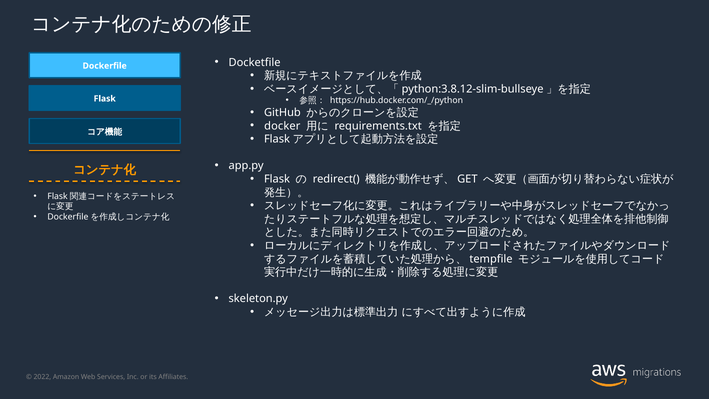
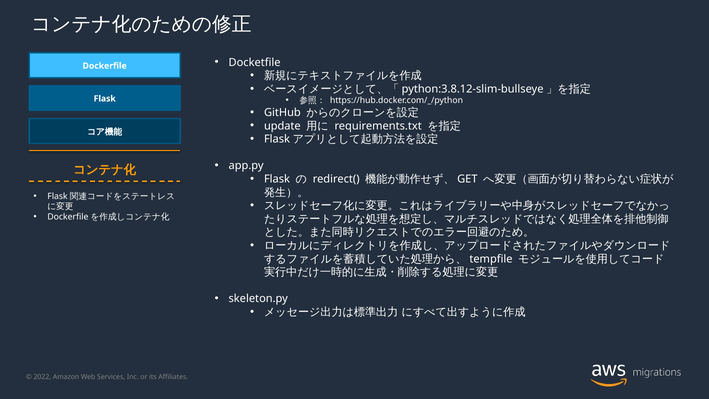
docker: docker -> update (282, 126)
